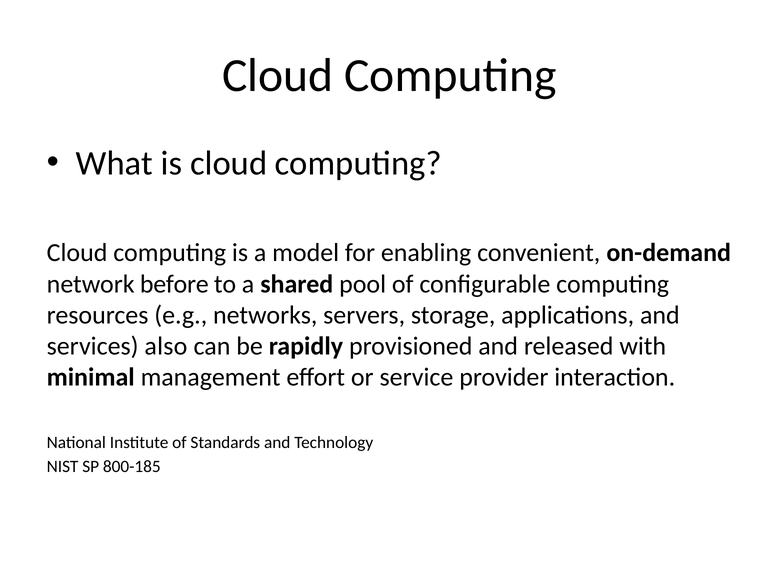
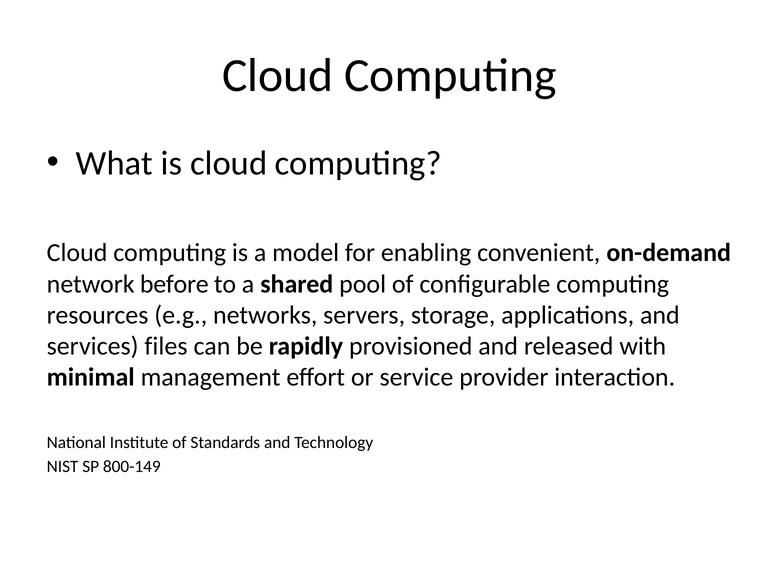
also: also -> files (166, 346)
800-185: 800-185 -> 800-149 (132, 467)
